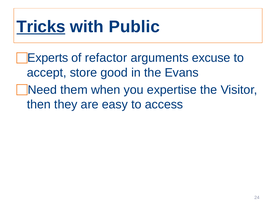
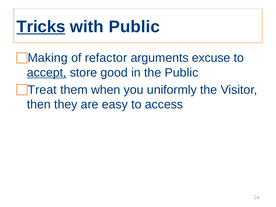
Experts: Experts -> Making (48, 58)
accept underline: none -> present (47, 73)
the Evans: Evans -> Public (182, 73)
Need: Need -> Treat (42, 90)
expertise: expertise -> uniformly (172, 90)
